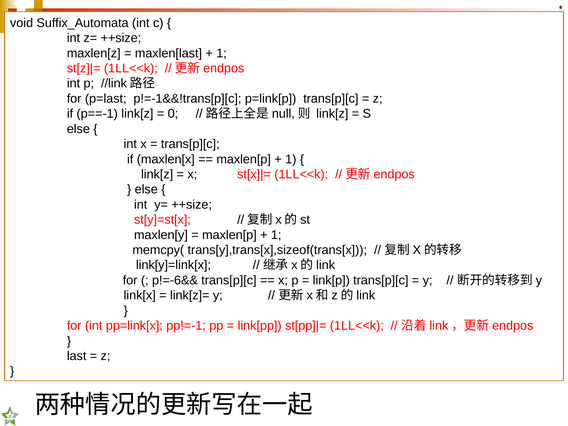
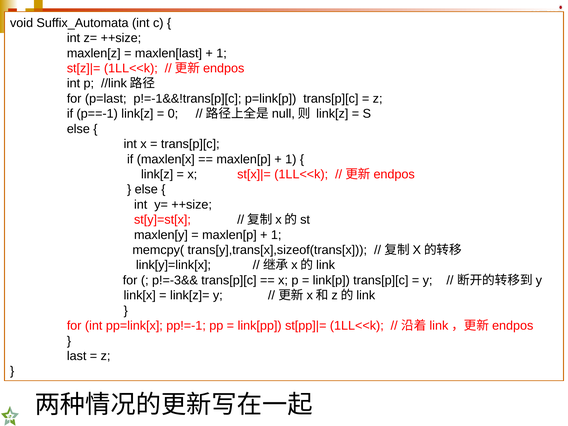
p!=-6&&: p!=-6&& -> p!=-3&& (175, 280)
